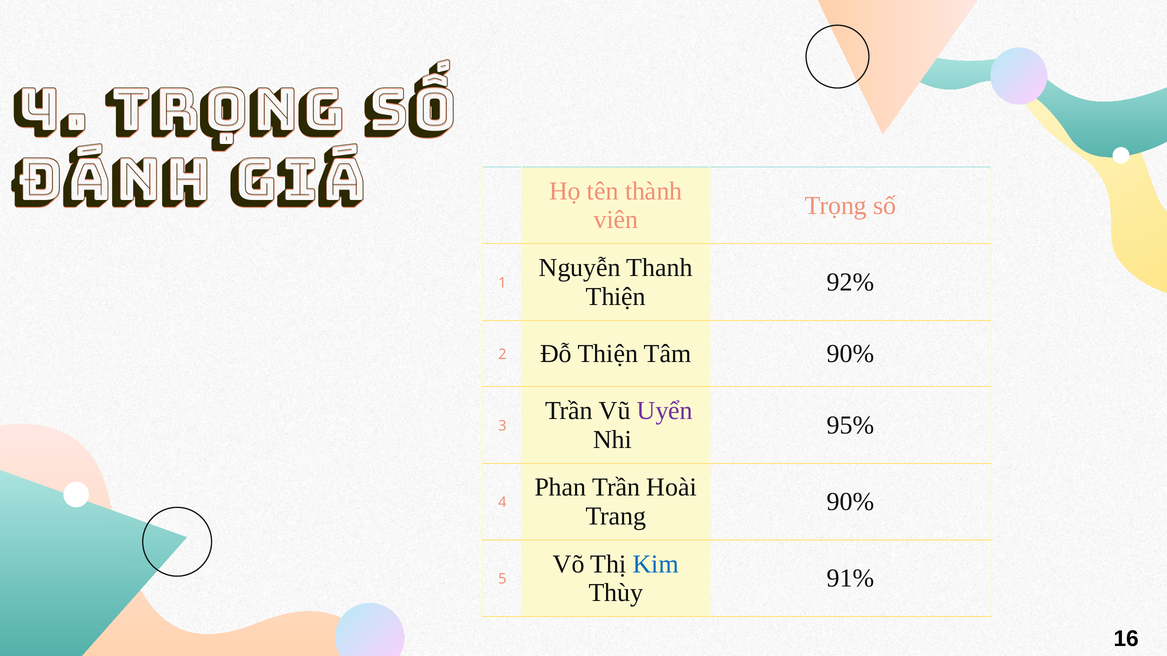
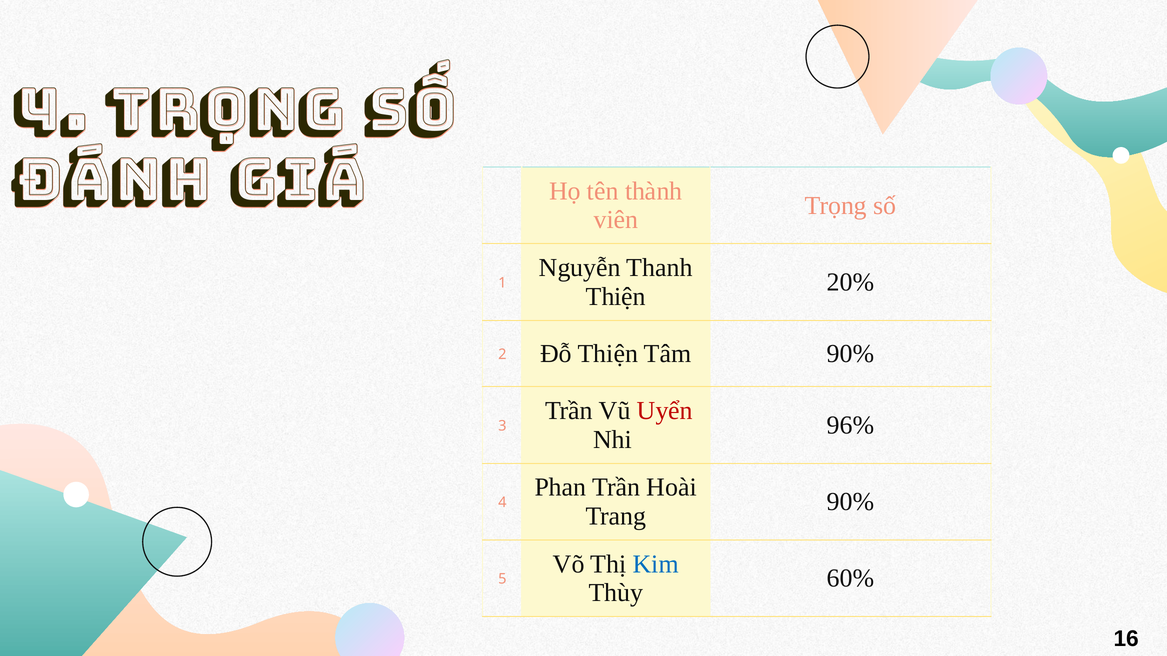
92%: 92% -> 20% (851, 282)
Uyển colour: purple -> red (665, 411)
95%: 95% -> 96% (851, 425)
91%: 91% -> 60% (851, 579)
